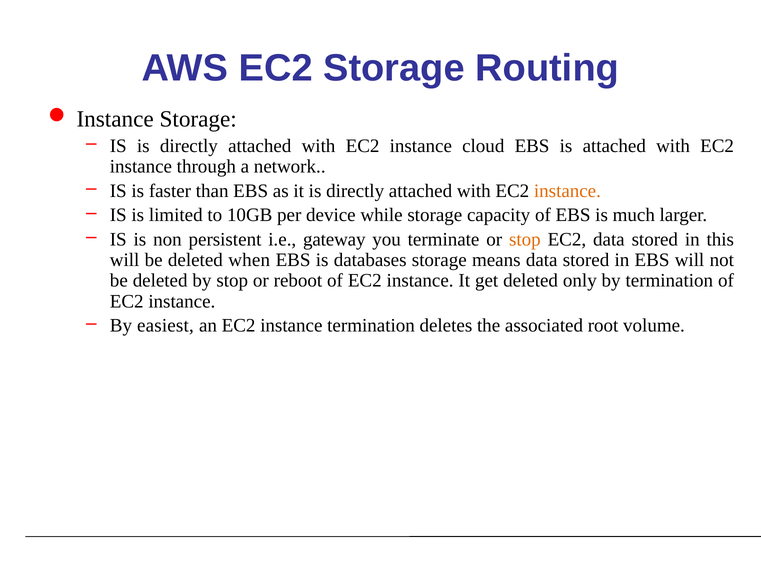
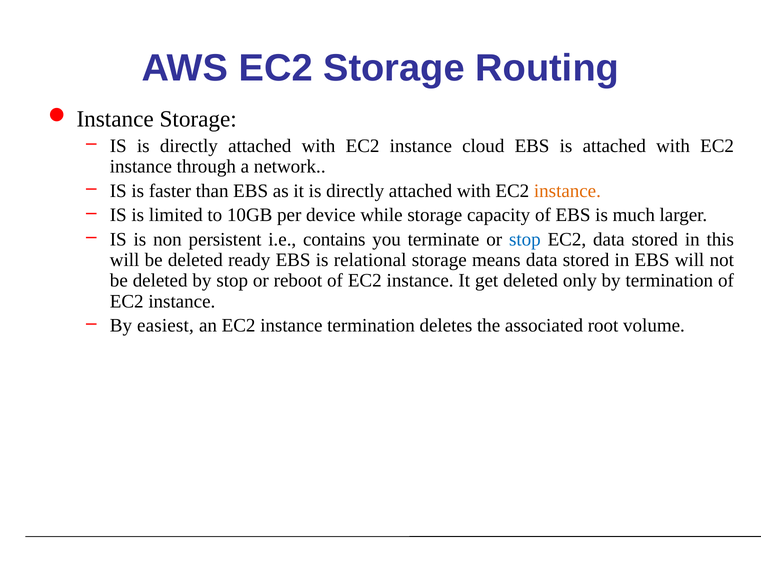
gateway: gateway -> contains (334, 239)
stop colour: orange -> blue (525, 239)
when: when -> ready (249, 260)
databases: databases -> relational (370, 260)
